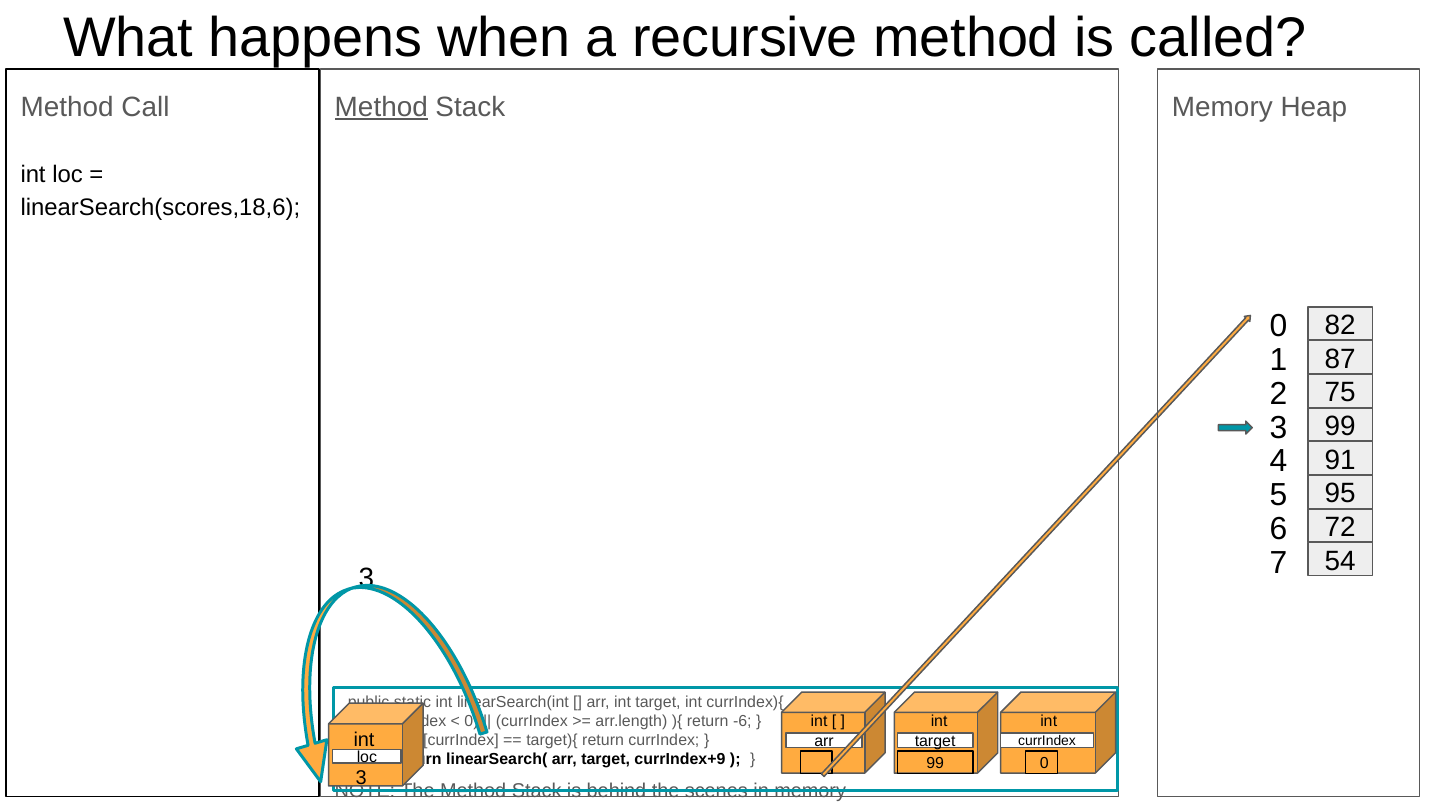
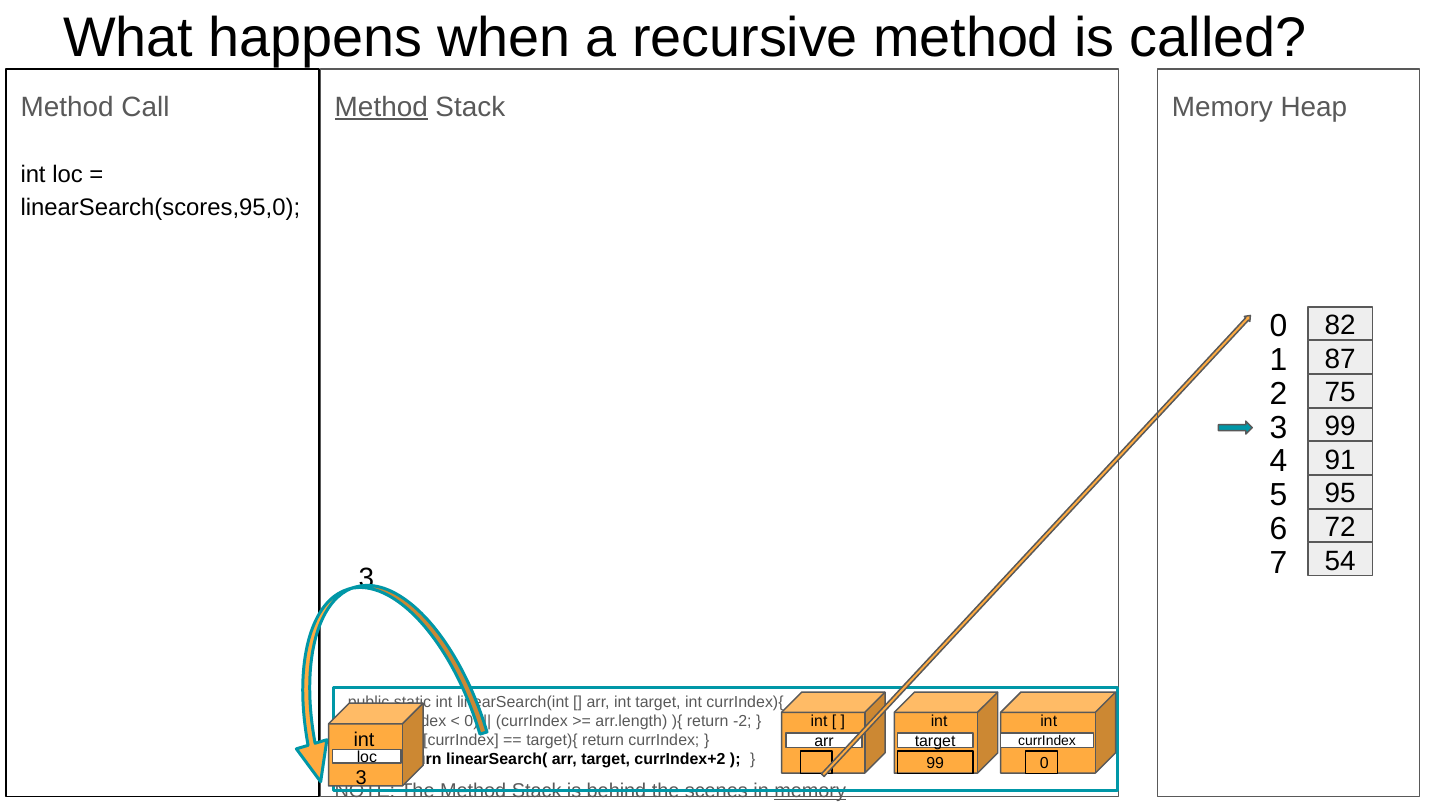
linearSearch(scores,18,6: linearSearch(scores,18,6 -> linearSearch(scores,95,0 (160, 208)
-6: -6 -> -2 (742, 721)
currIndex+9: currIndex+9 -> currIndex+2 (680, 759)
memory underline: none -> present (810, 791)
